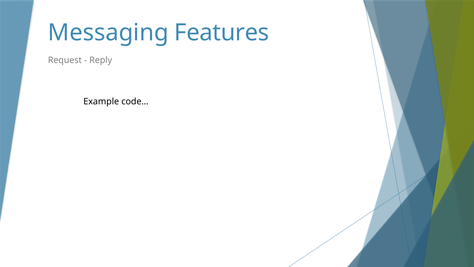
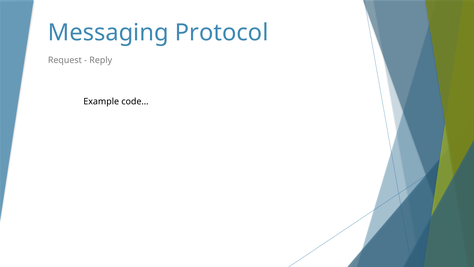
Features: Features -> Protocol (222, 32)
